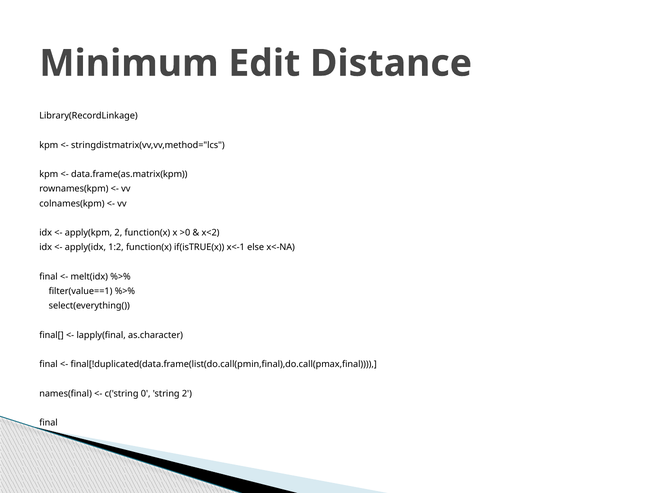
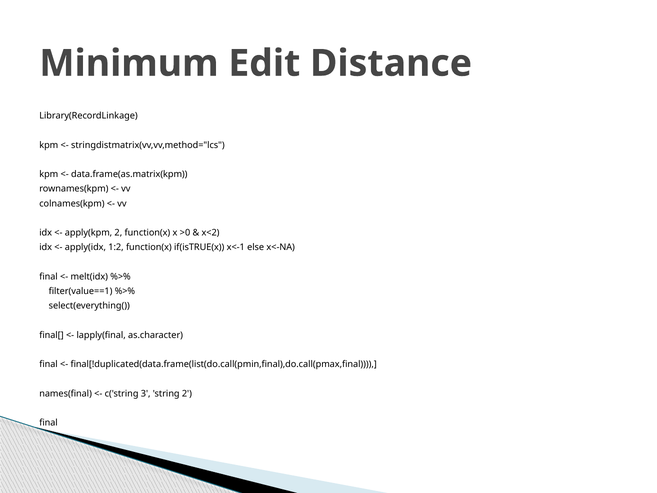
0: 0 -> 3 (146, 393)
